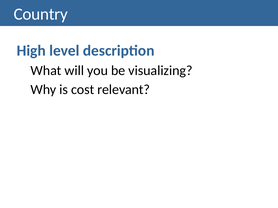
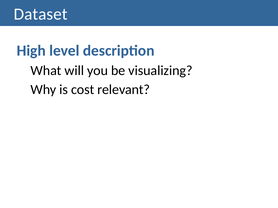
Country: Country -> Dataset (41, 14)
